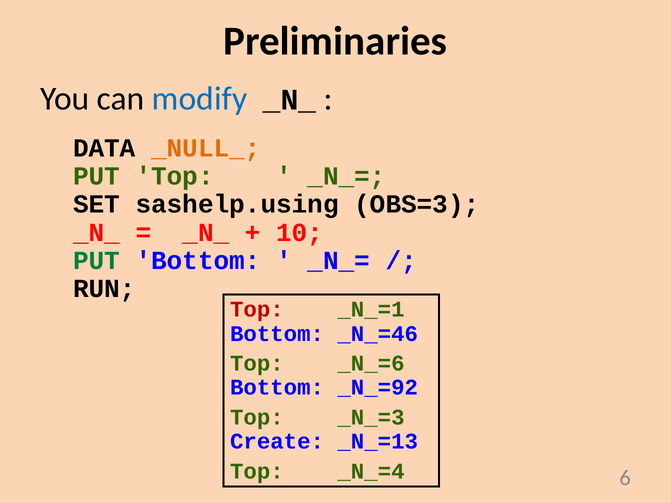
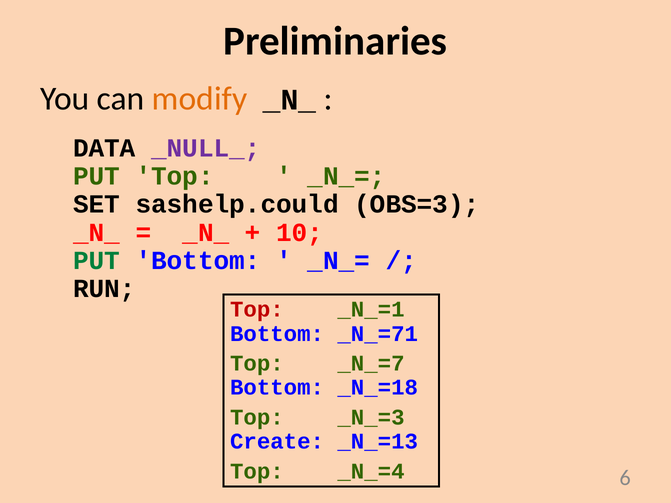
modify colour: blue -> orange (200, 99)
_NULL_ colour: orange -> purple (206, 148)
sashelp.using: sashelp.using -> sashelp.could (237, 204)
_N_=46: _N_=46 -> _N_=71 (378, 334)
_N_=6: _N_=6 -> _N_=7 (371, 364)
_N_=92: _N_=92 -> _N_=18 (378, 388)
